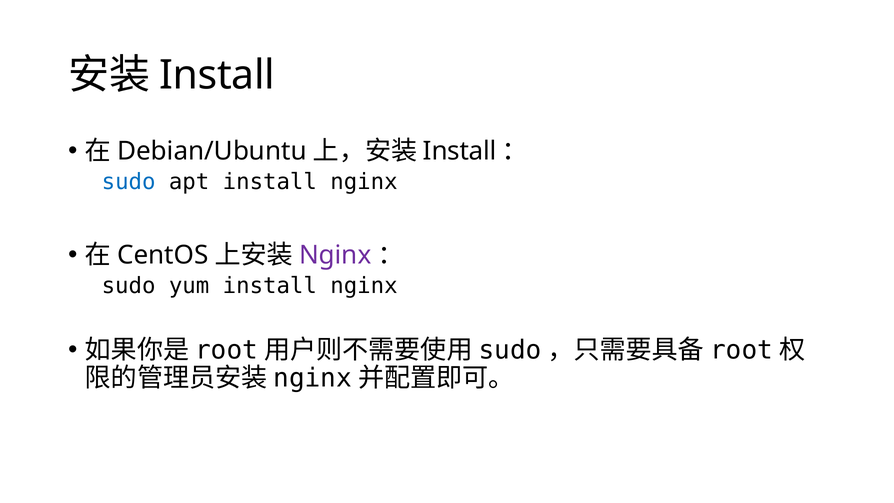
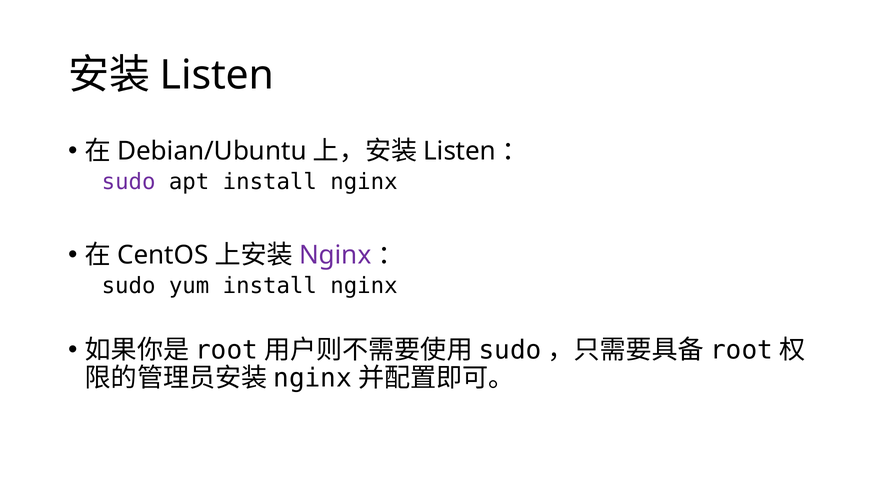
Install: Install -> Listen (217, 75)
Install: Install -> Listen (460, 151)
sudo colour: blue -> purple (129, 182)
